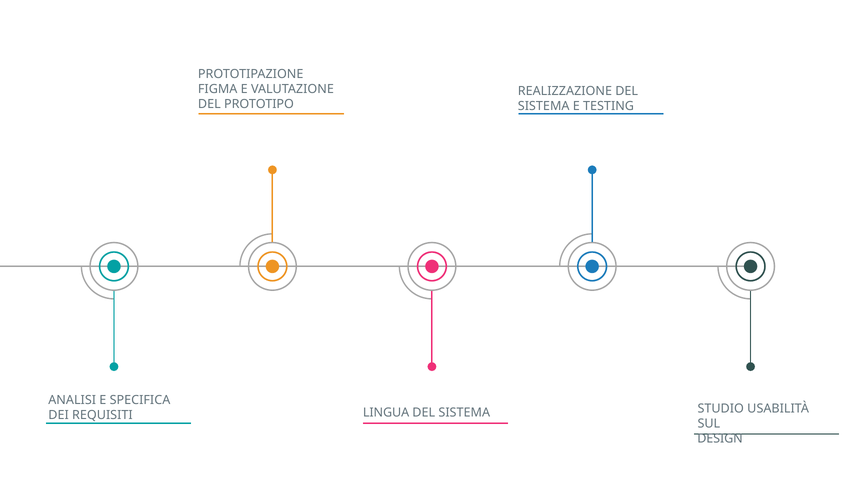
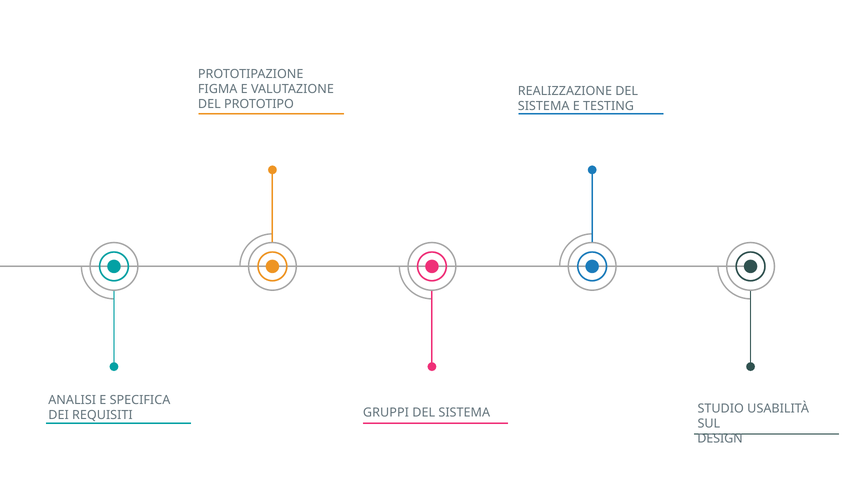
LINGUA: LINGUA -> GRUPPI (386, 413)
